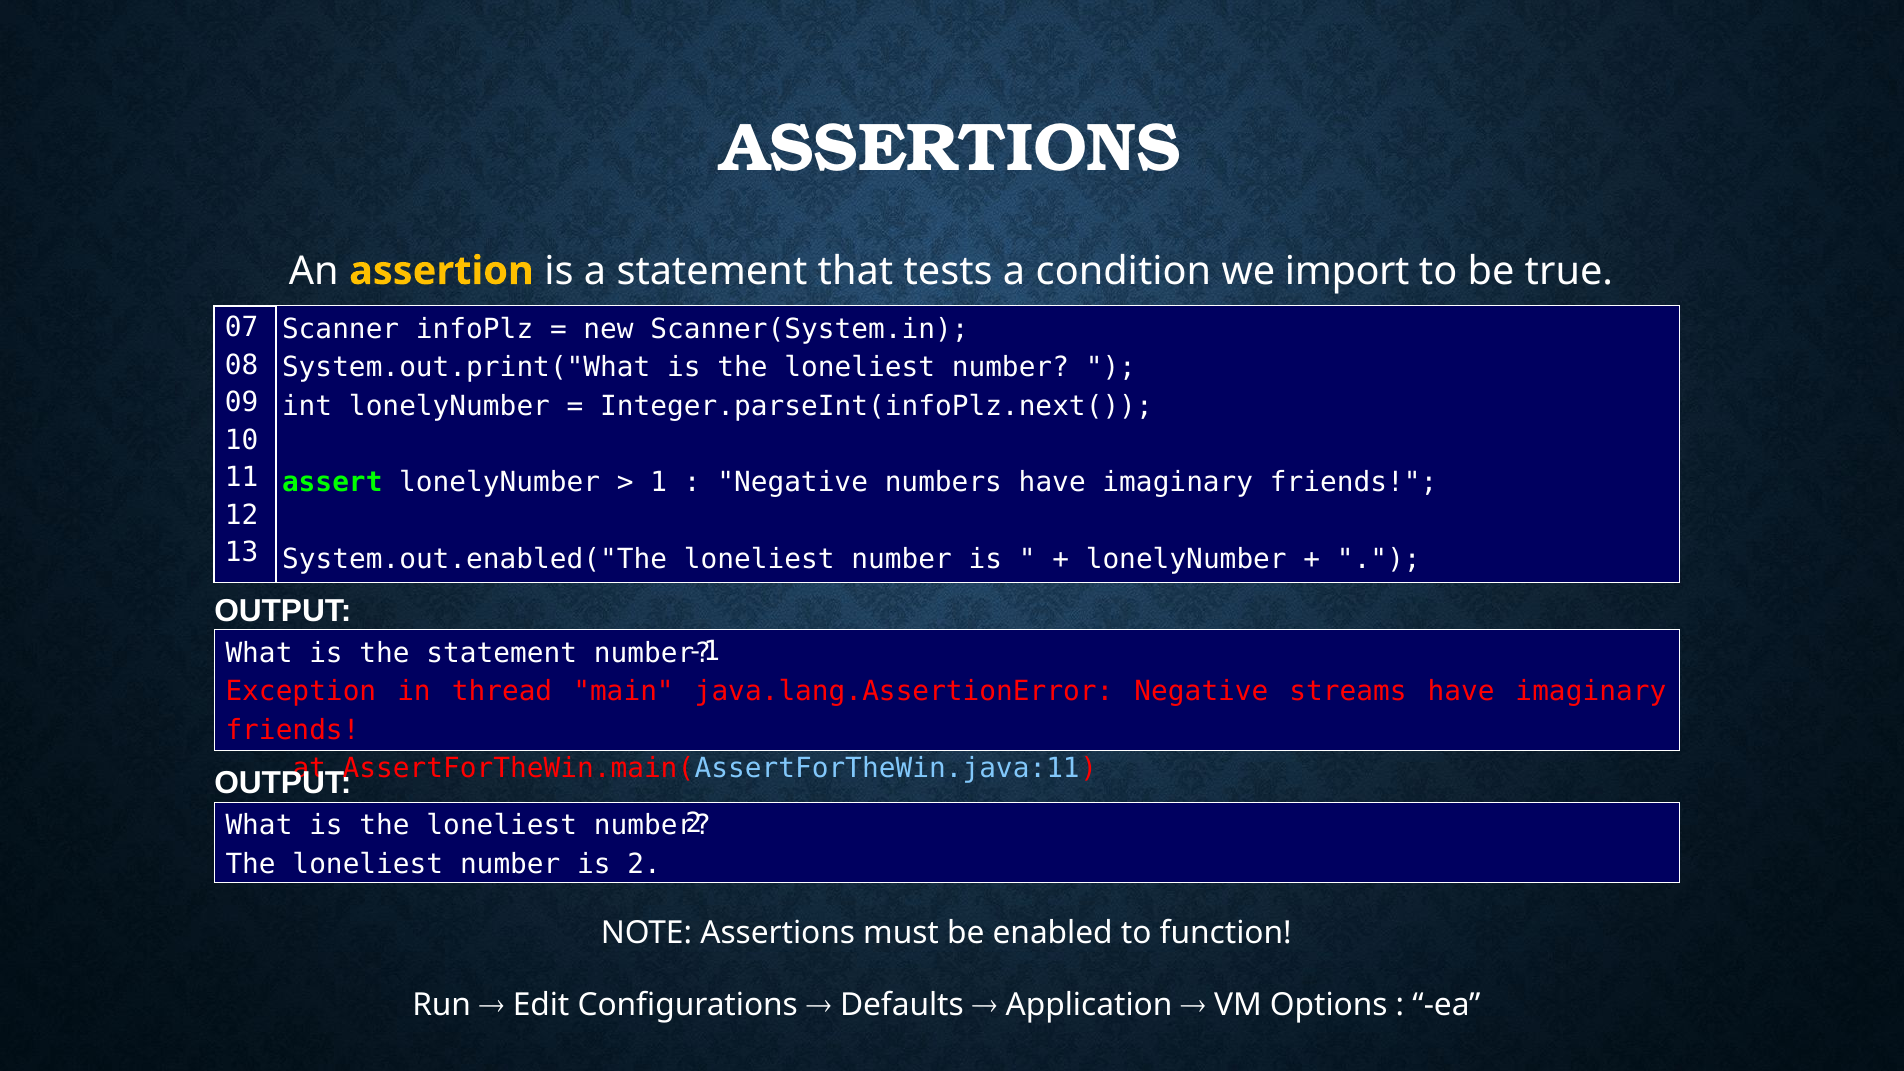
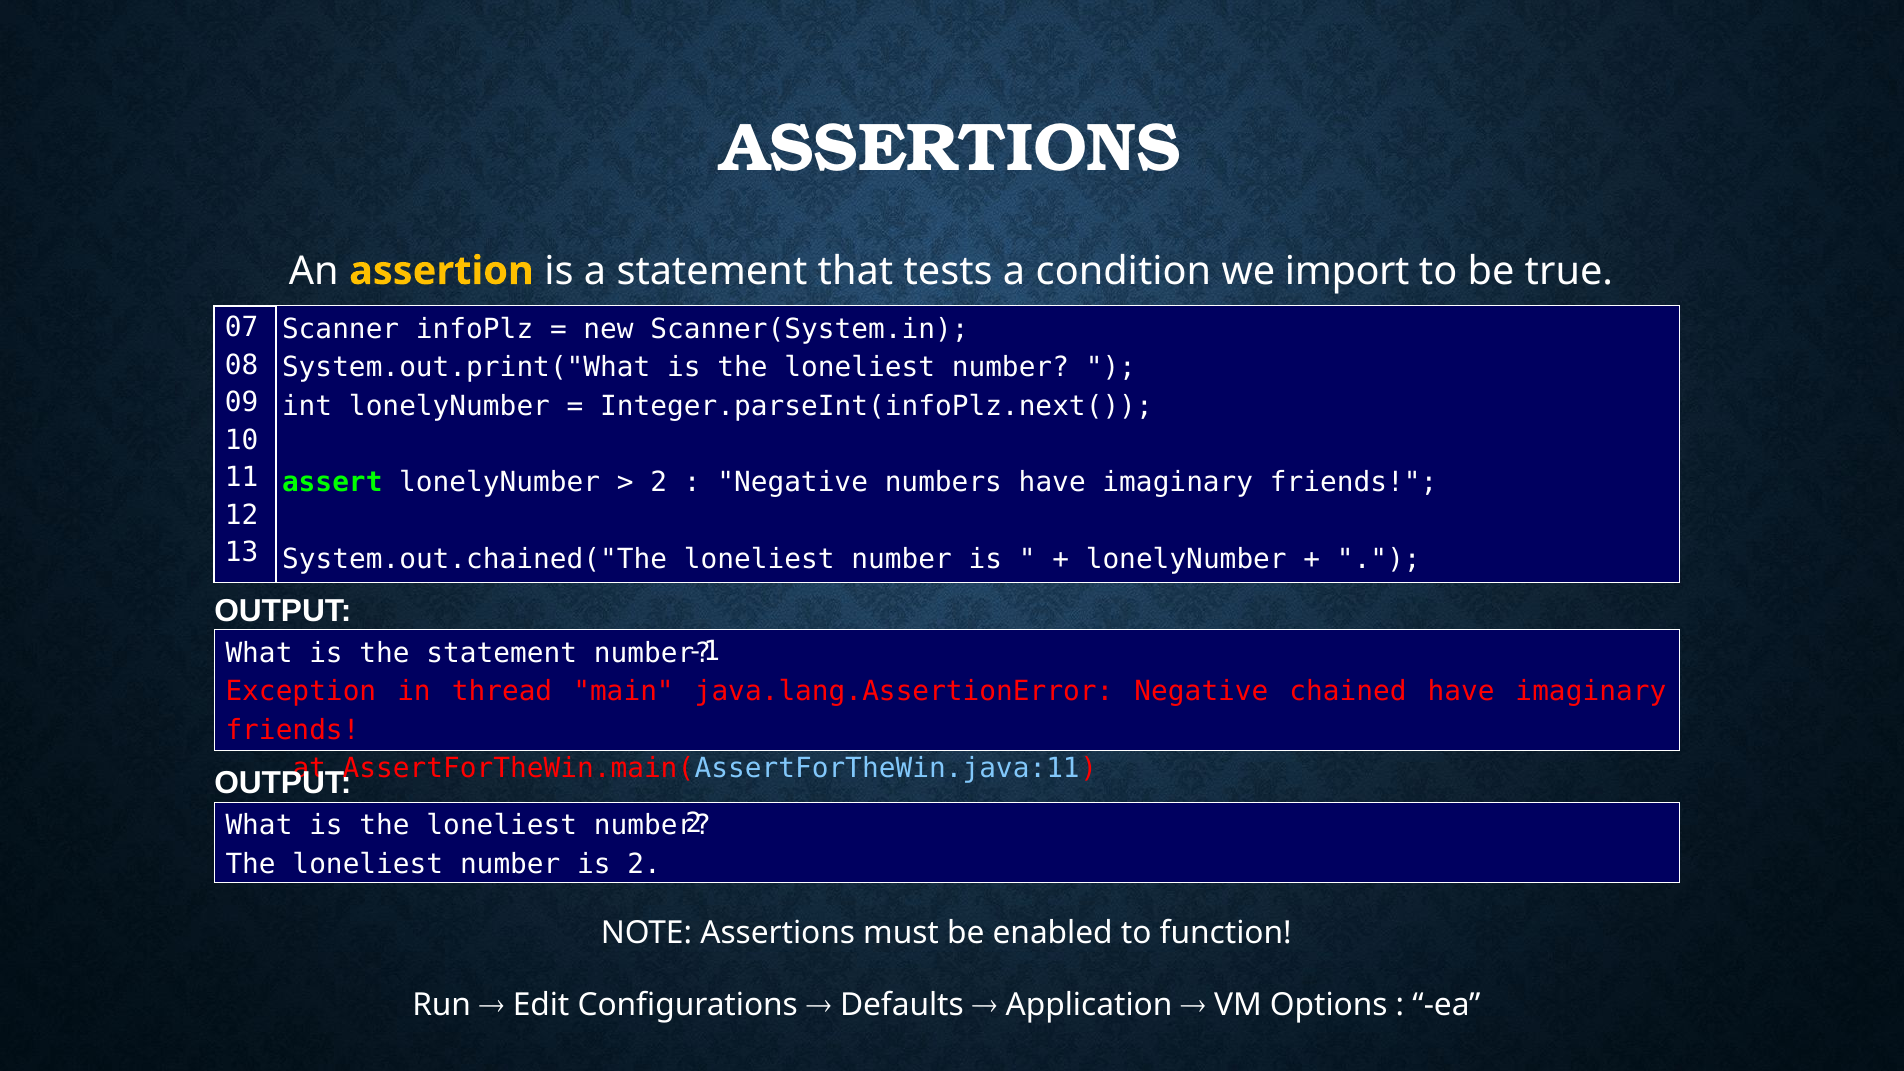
1: 1 -> 2 (659, 483)
System.out.enabled("The: System.out.enabled("The -> System.out.chained("The (475, 559)
streams: streams -> chained (1348, 692)
